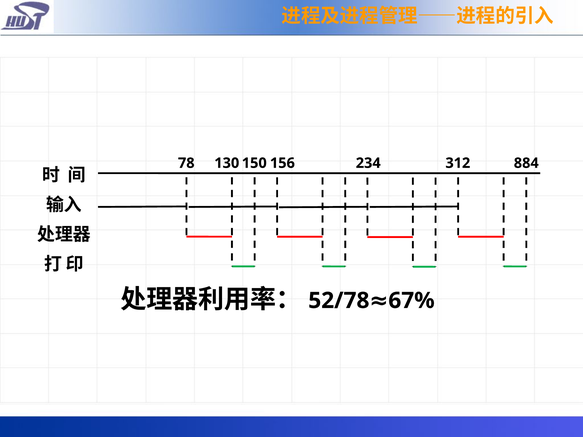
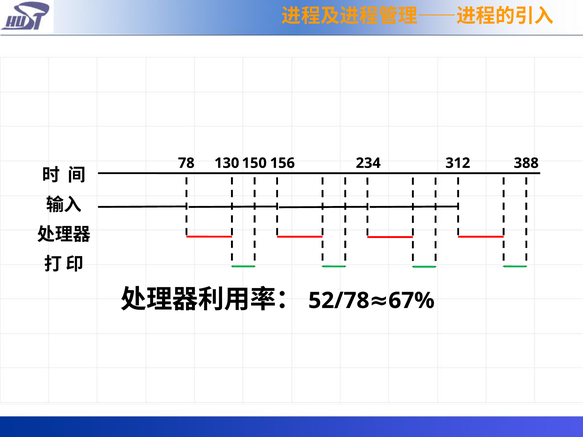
884: 884 -> 388 (526, 163)
